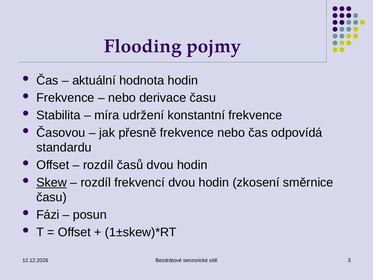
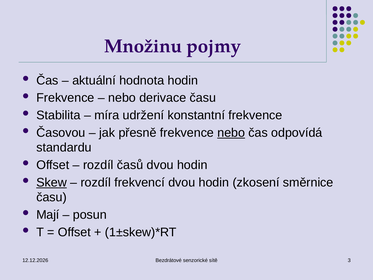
Flooding: Flooding -> Množinu (143, 46)
nebo underline: none -> present (231, 133)
Fázi: Fázi -> Mají (48, 215)
